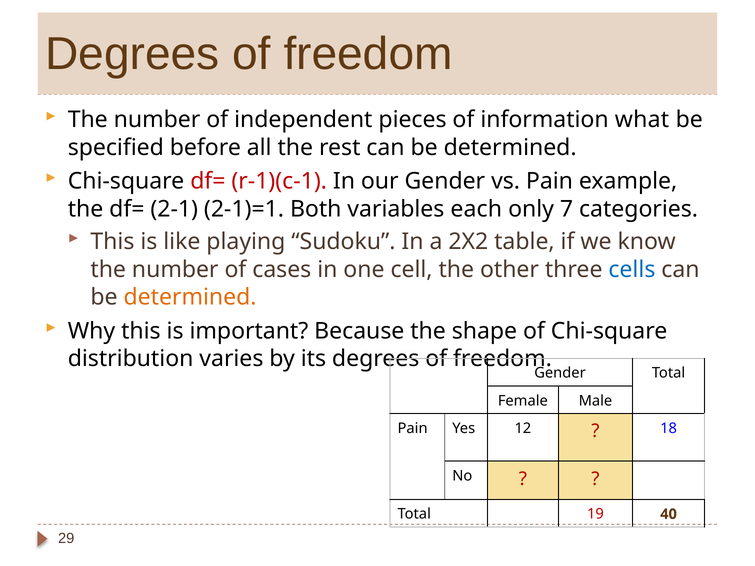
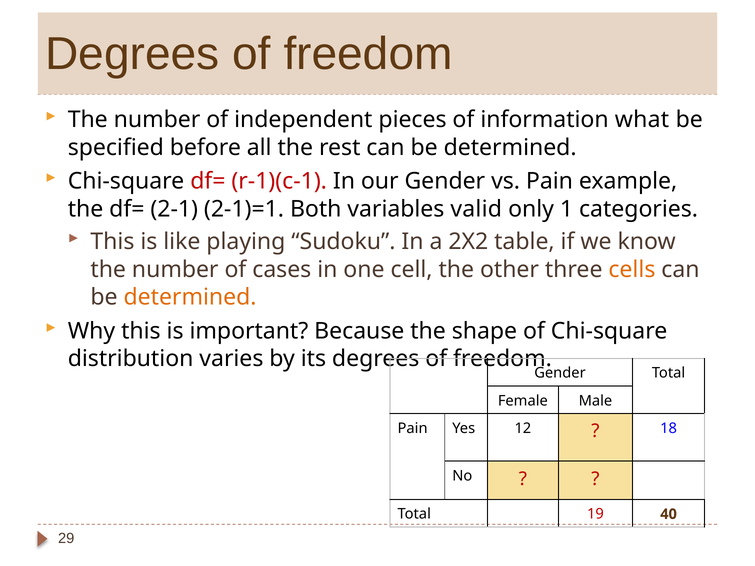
each: each -> valid (476, 209)
7: 7 -> 1 (567, 209)
cells colour: blue -> orange (632, 270)
